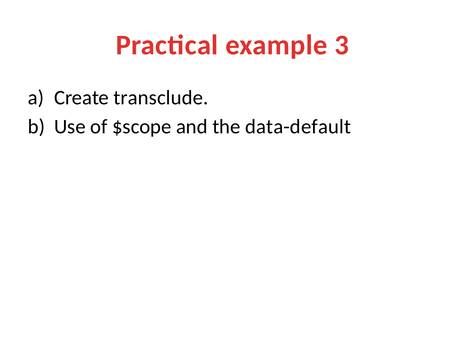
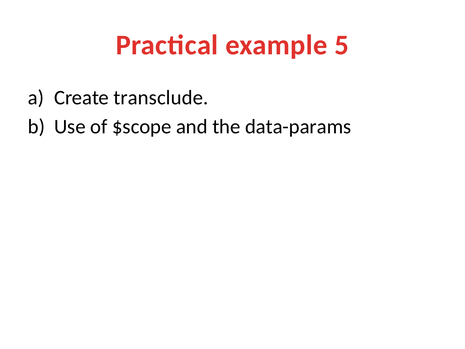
3: 3 -> 5 (342, 45)
data-default: data-default -> data-params (298, 126)
